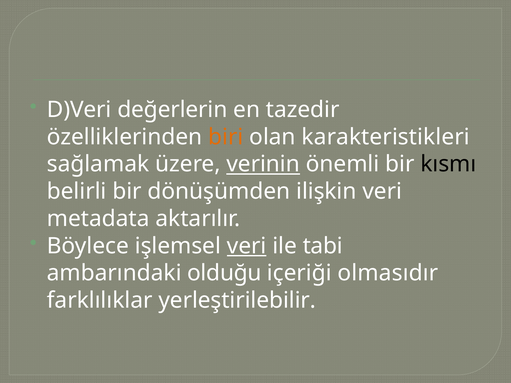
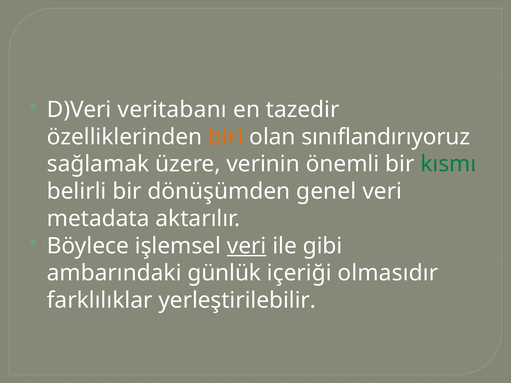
değerlerin: değerlerin -> veritabanı (172, 110)
karakteristikleri: karakteristikleri -> sınıflandırıyoruz (386, 137)
verinin underline: present -> none (263, 164)
kısmı colour: black -> green (448, 164)
ilişkin: ilişkin -> genel (326, 192)
tabi: tabi -> gibi (323, 246)
olduğu: olduğu -> günlük (224, 273)
